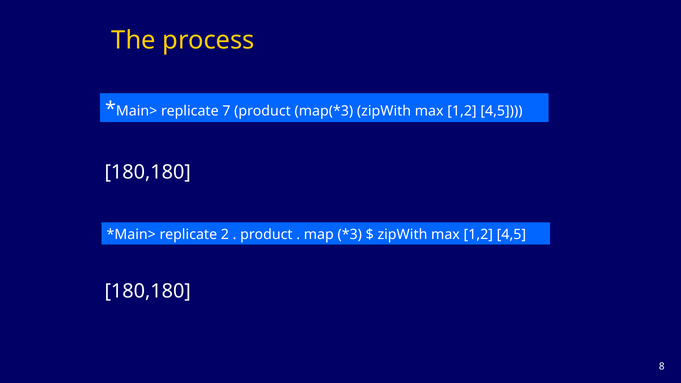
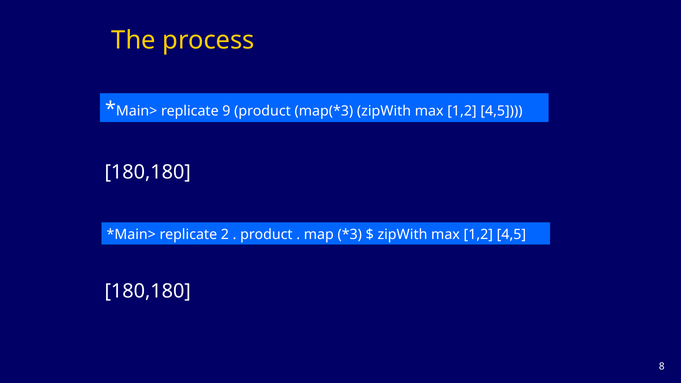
7: 7 -> 9 (226, 111)
